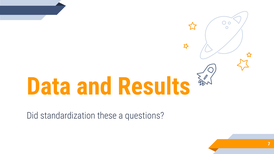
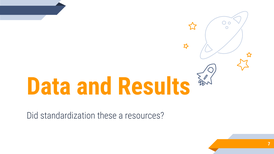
questions: questions -> resources (145, 116)
